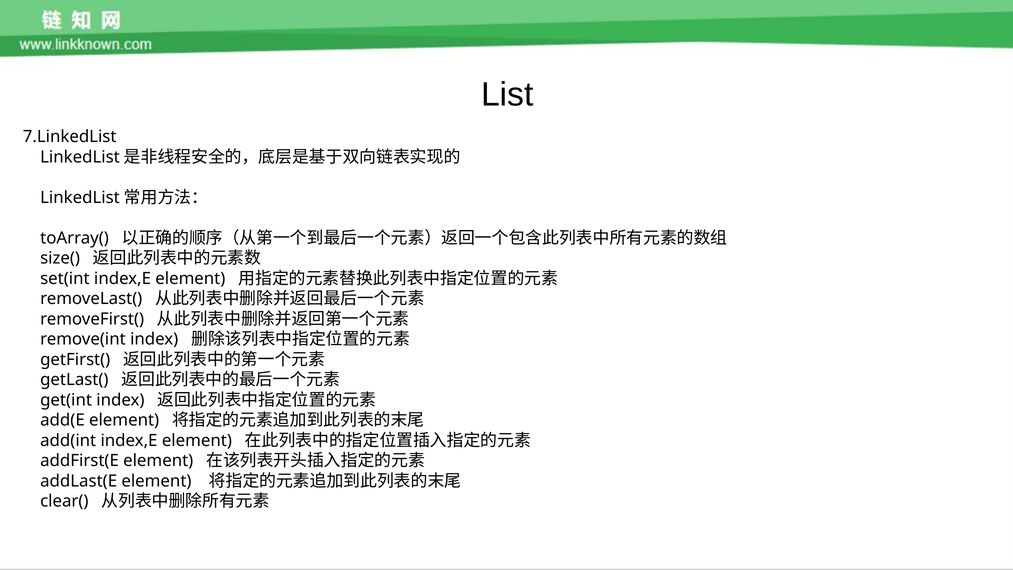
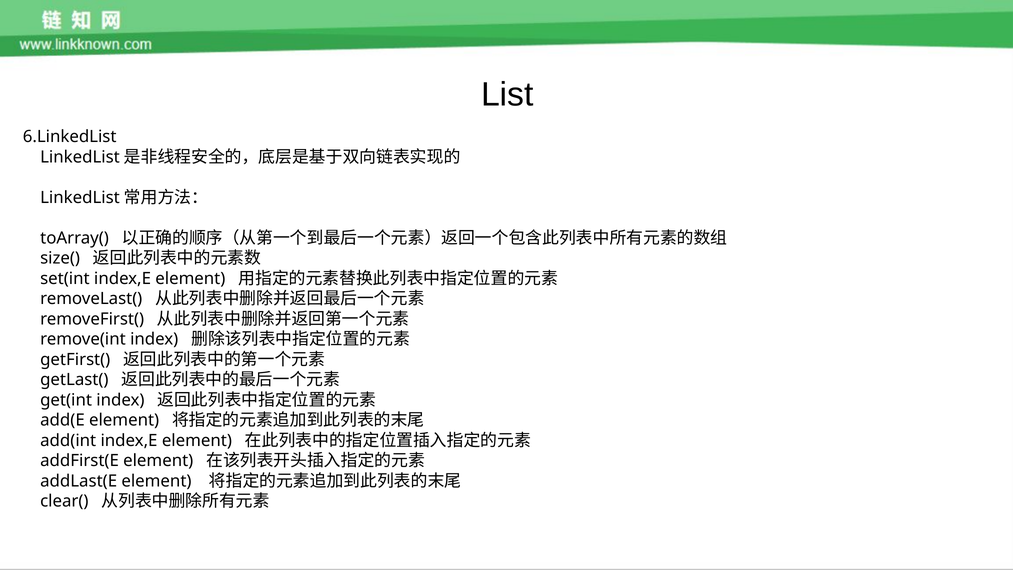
7.LinkedList: 7.LinkedList -> 6.LinkedList (70, 137)
